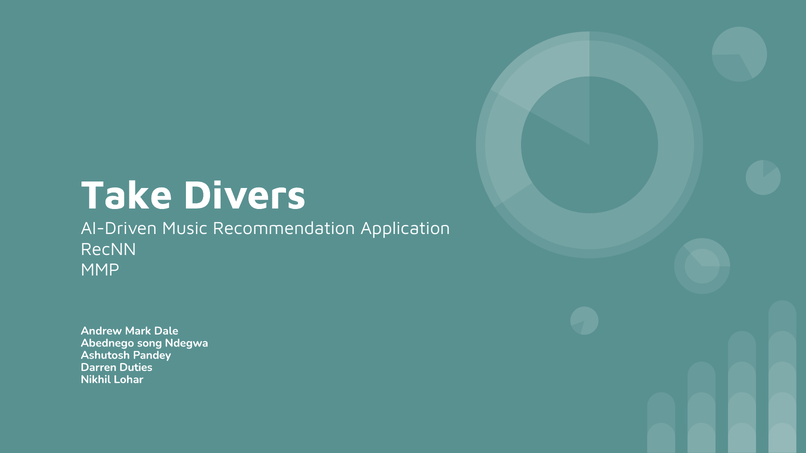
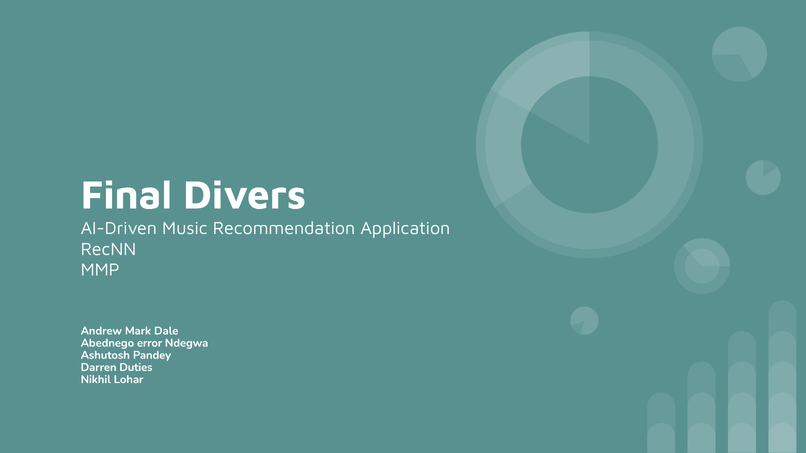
Take: Take -> Final (127, 195)
song: song -> error (150, 343)
